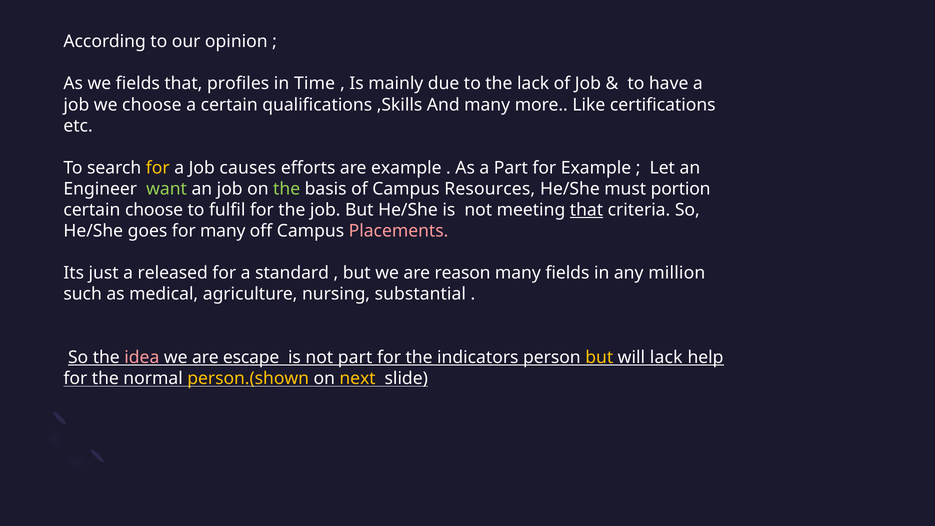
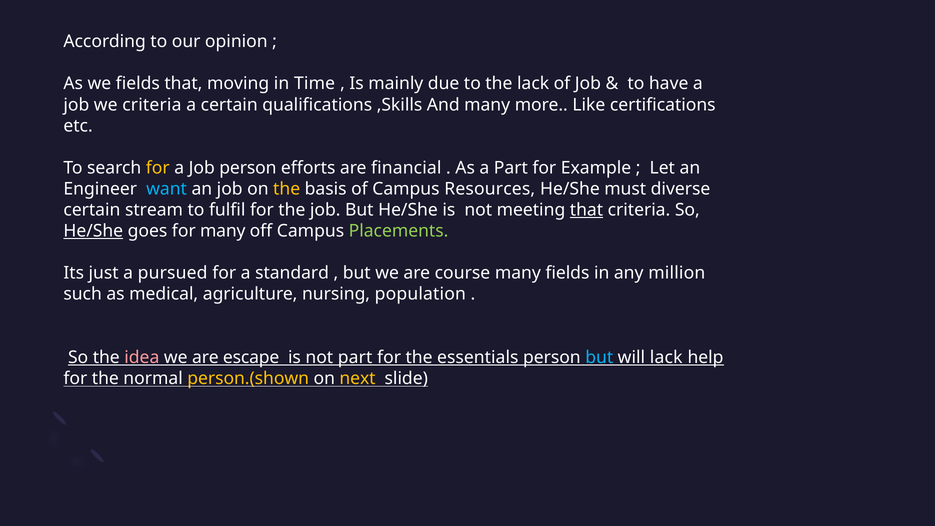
profiles: profiles -> moving (238, 84)
we choose: choose -> criteria (152, 105)
Job causes: causes -> person (248, 168)
are example: example -> financial (406, 168)
want colour: light green -> light blue (167, 189)
the colour: light green -> yellow (287, 189)
portion: portion -> diverse (681, 189)
certain choose: choose -> stream (154, 210)
He/She underline: none -> present (93, 231)
Placements colour: pink -> light green (399, 231)
released: released -> pursued (173, 273)
reason: reason -> course (462, 273)
substantial: substantial -> population (420, 294)
indicators: indicators -> essentials (478, 357)
but colour: yellow -> light blue (599, 357)
